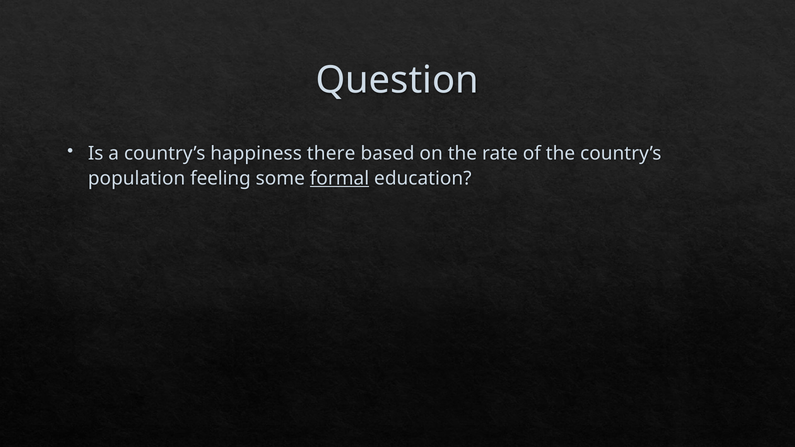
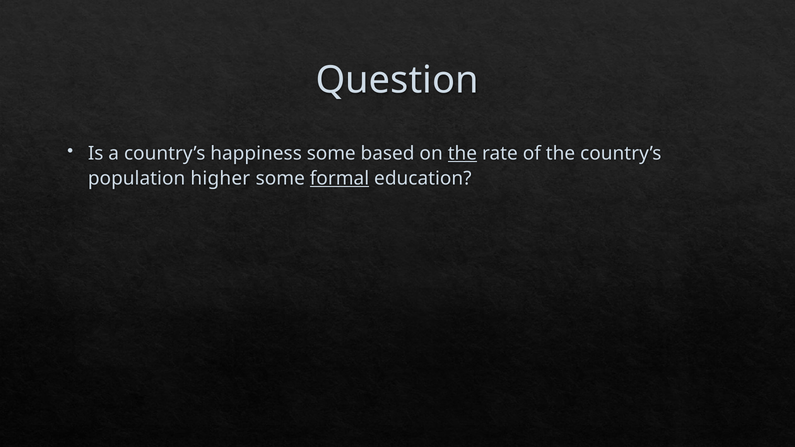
happiness there: there -> some (331, 153)
the underline: none -> present (462, 153)
feeling: feeling -> higher (220, 179)
